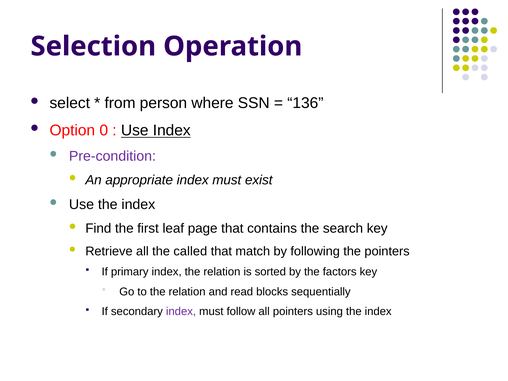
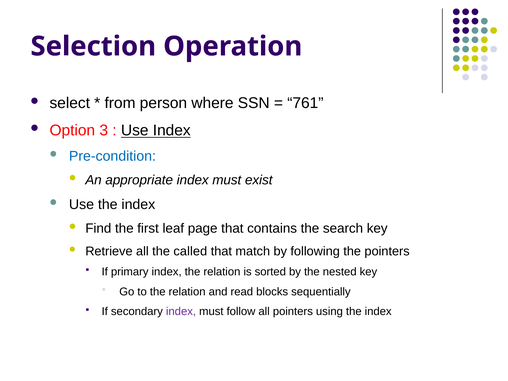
136: 136 -> 761 (305, 103)
0: 0 -> 3 (104, 130)
Pre-condition colour: purple -> blue (112, 156)
factors: factors -> nested (340, 272)
